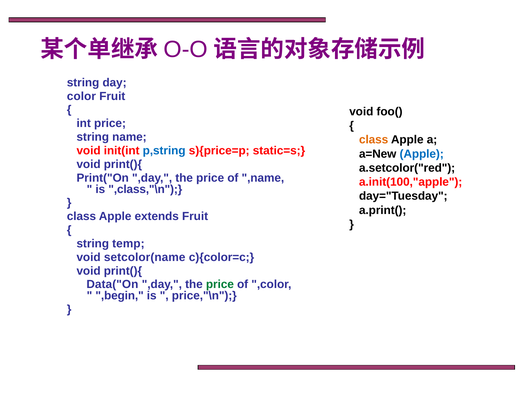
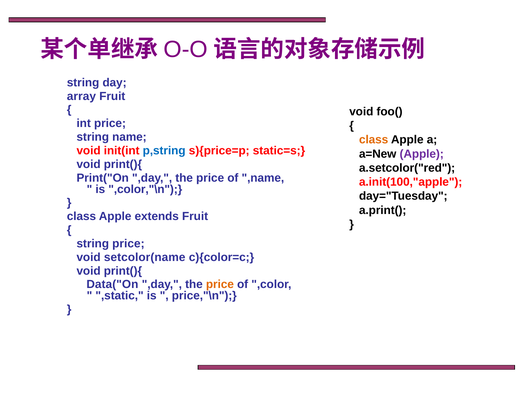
color: color -> array (81, 96)
Apple colour: blue -> purple (422, 154)
,class,"\n: ,class,"\n -> ,color,"\n (145, 189)
string temp: temp -> price (128, 244)
price colour: green -> orange (220, 284)
,begin: ,begin -> ,static (120, 296)
